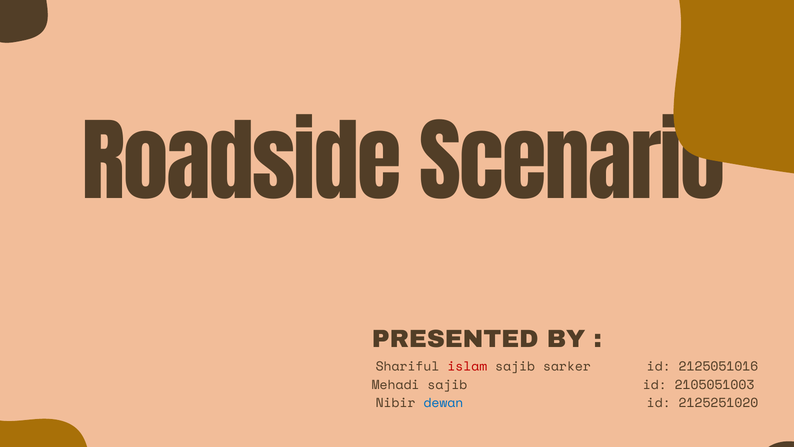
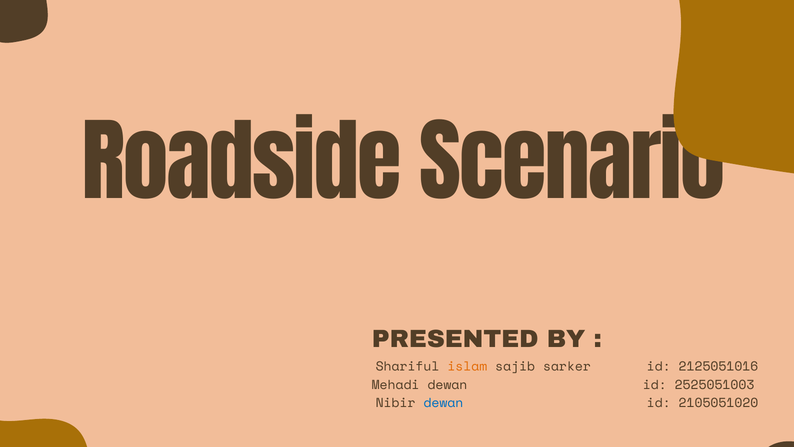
islam colour: red -> orange (467, 366)
Mehadi sajib: sajib -> dewan (447, 384)
2105051003: 2105051003 -> 2525051003 (714, 384)
2125251020: 2125251020 -> 2105051020 (718, 403)
